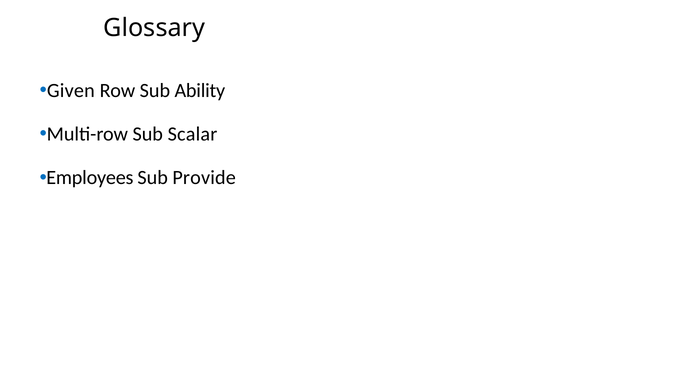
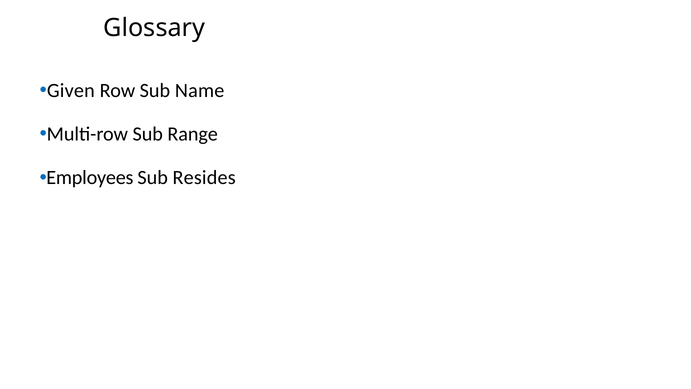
Ability: Ability -> Name (200, 90)
Scalar: Scalar -> Range (193, 134)
Provide: Provide -> Resides (204, 178)
